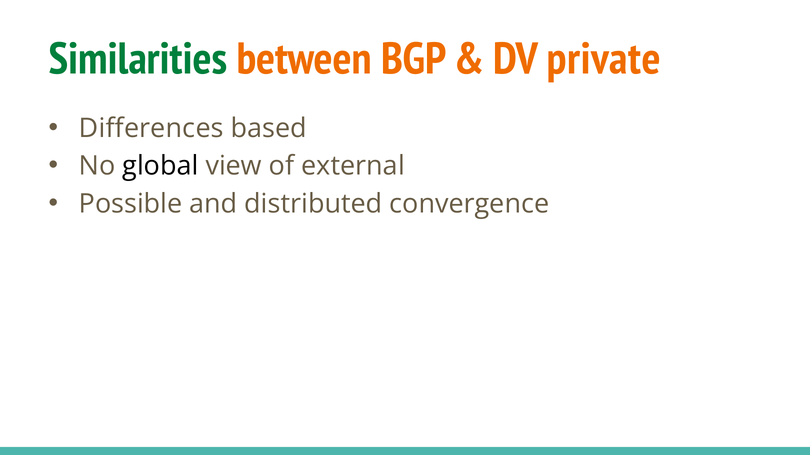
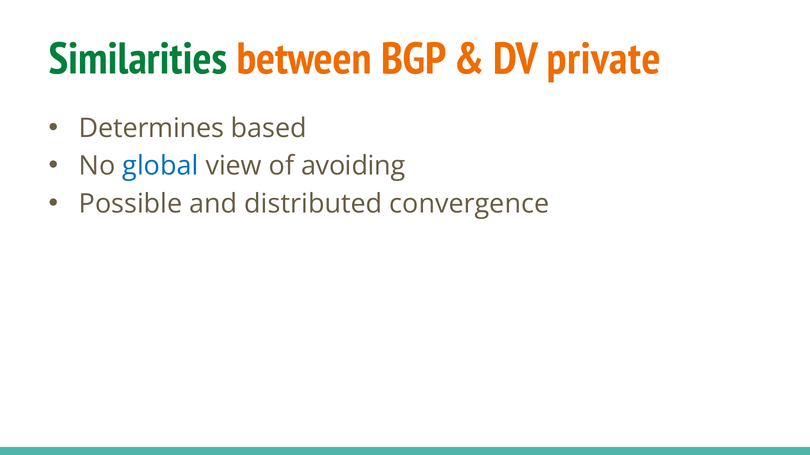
Differences: Differences -> Determines (151, 128)
global colour: black -> blue (160, 166)
external: external -> avoiding (353, 166)
